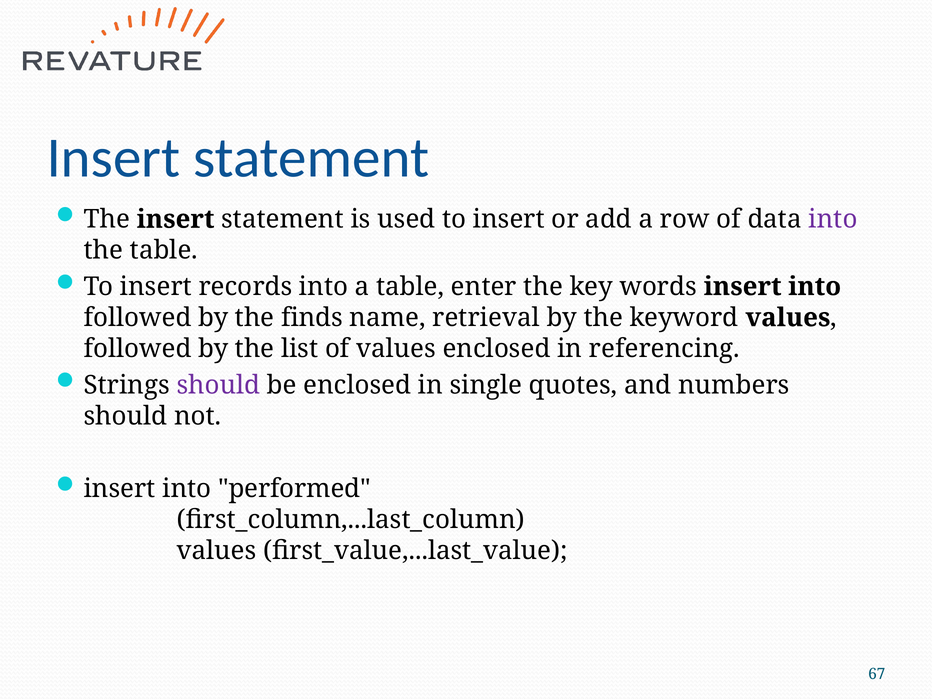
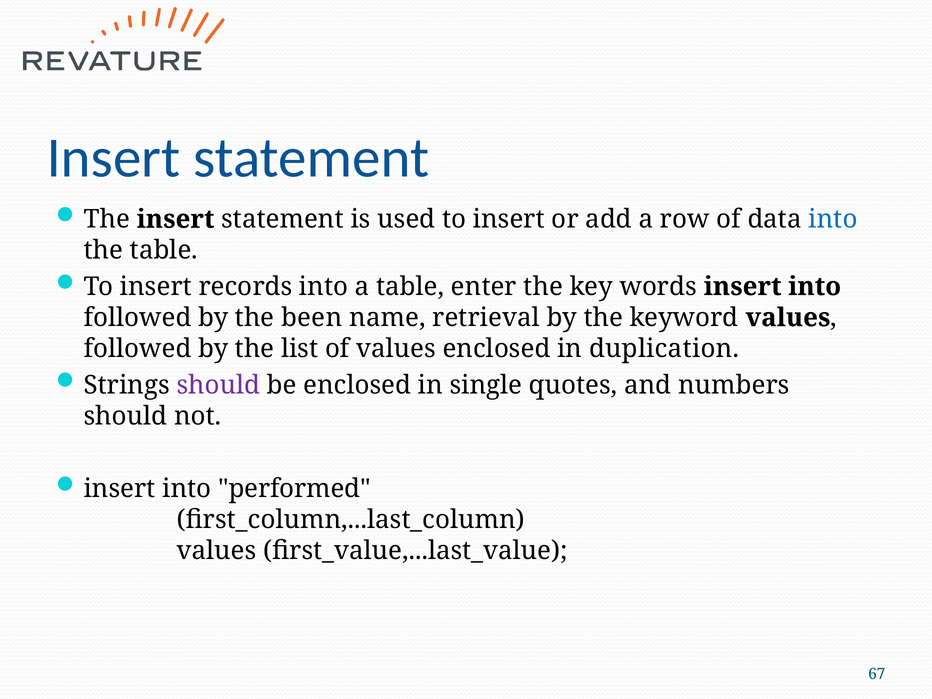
into colour: purple -> blue (833, 219)
finds: finds -> been (312, 318)
referencing: referencing -> duplication (664, 349)
